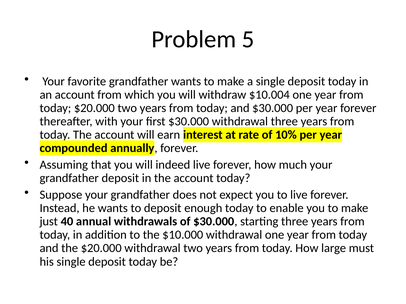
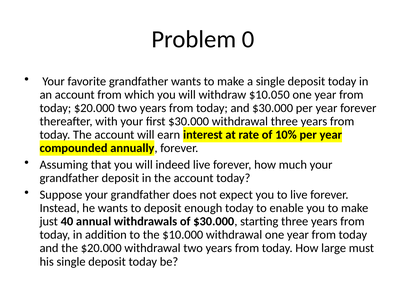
5: 5 -> 0 (248, 39)
$10.004: $10.004 -> $10.050 (269, 95)
